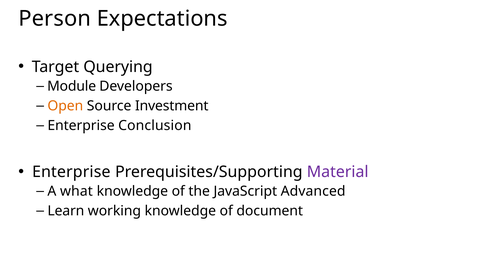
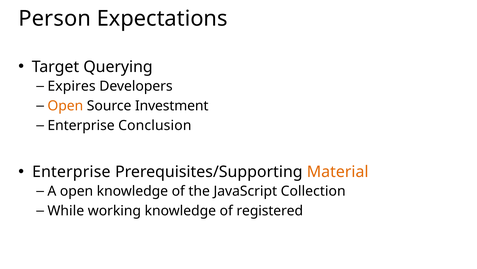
Module: Module -> Expires (72, 86)
Material colour: purple -> orange (338, 172)
A what: what -> open (77, 191)
Advanced: Advanced -> Collection (313, 191)
Learn: Learn -> While (66, 210)
document: document -> registered (270, 210)
